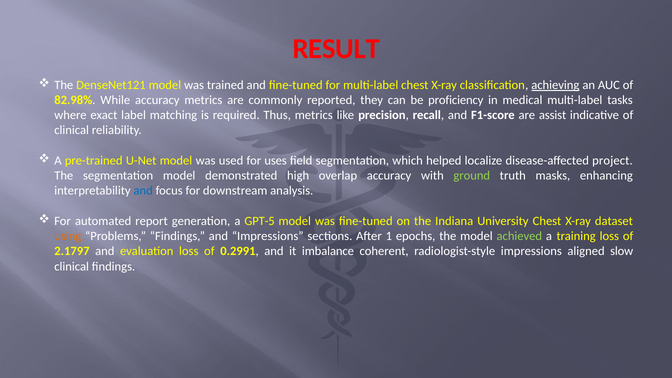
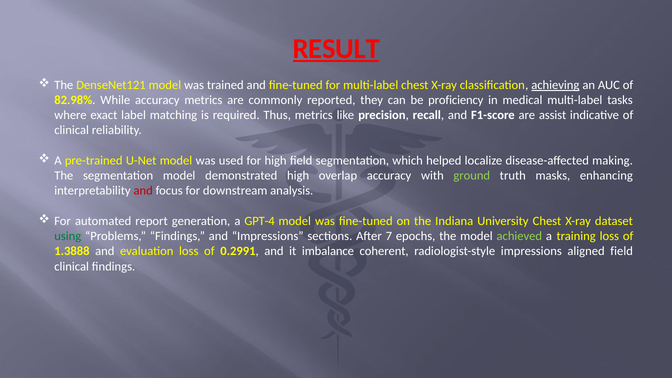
RESULT underline: none -> present (336, 49)
for uses: uses -> high (276, 161)
project: project -> making (613, 161)
and colour: blue -> red (143, 191)
GPT-5: GPT-5 -> GPT-4 (260, 221)
using colour: orange -> green (68, 236)
1: 1 -> 7 (389, 236)
2.1797: 2.1797 -> 1.3888 (72, 251)
aligned slow: slow -> field (622, 251)
